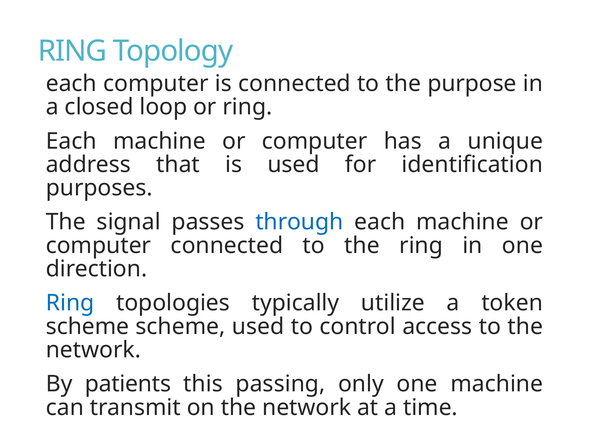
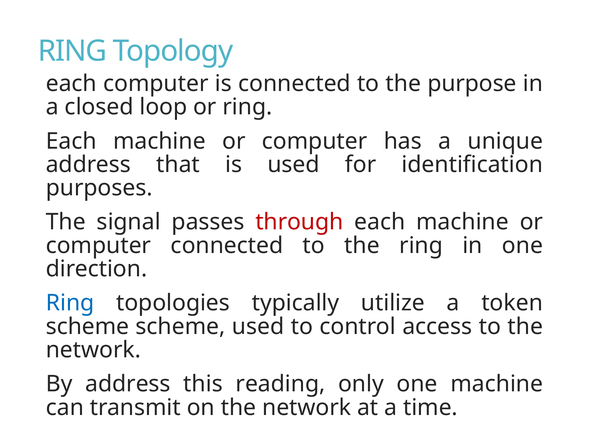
through colour: blue -> red (299, 222)
By patients: patients -> address (128, 384)
passing: passing -> reading (280, 384)
